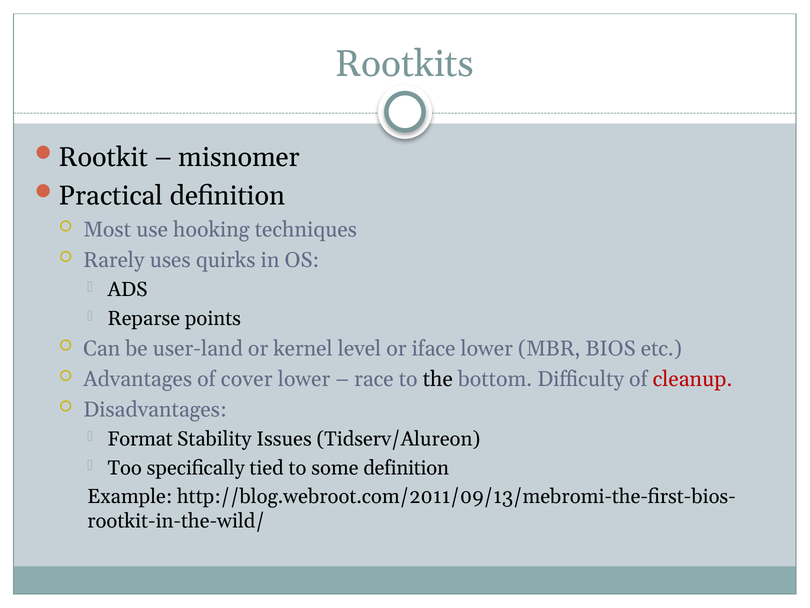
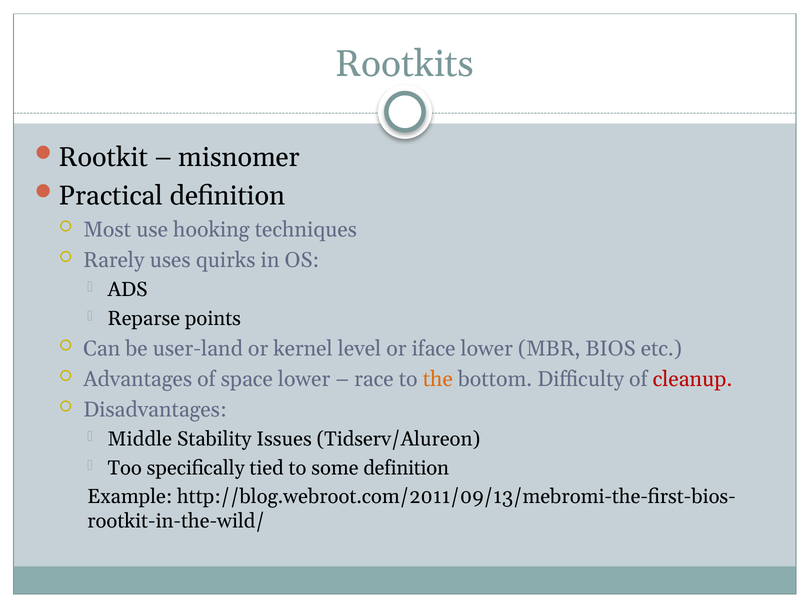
cover: cover -> space (247, 379)
the colour: black -> orange (438, 379)
Format: Format -> Middle (140, 439)
